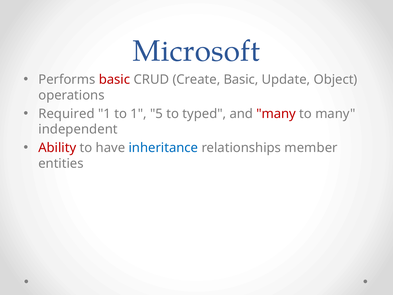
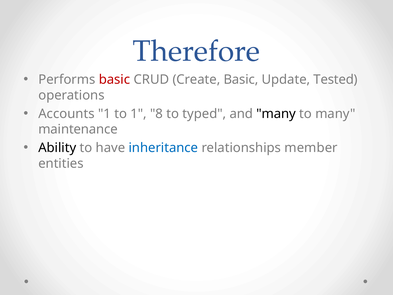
Microsoft: Microsoft -> Therefore (196, 51)
Object: Object -> Tested (336, 80)
Required: Required -> Accounts (67, 114)
5: 5 -> 8 (157, 114)
many colour: red -> black (276, 114)
independent: independent -> maintenance (78, 129)
Ability colour: red -> black (57, 148)
